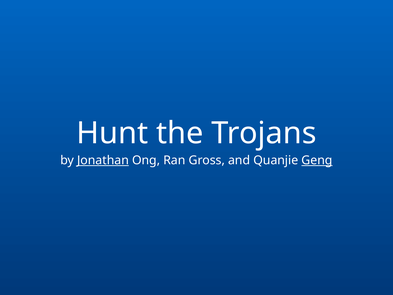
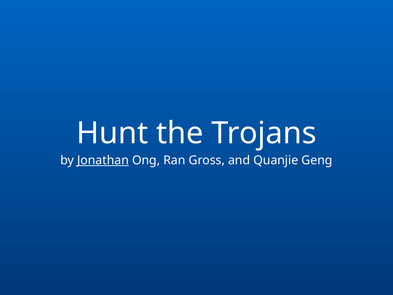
Geng underline: present -> none (317, 160)
